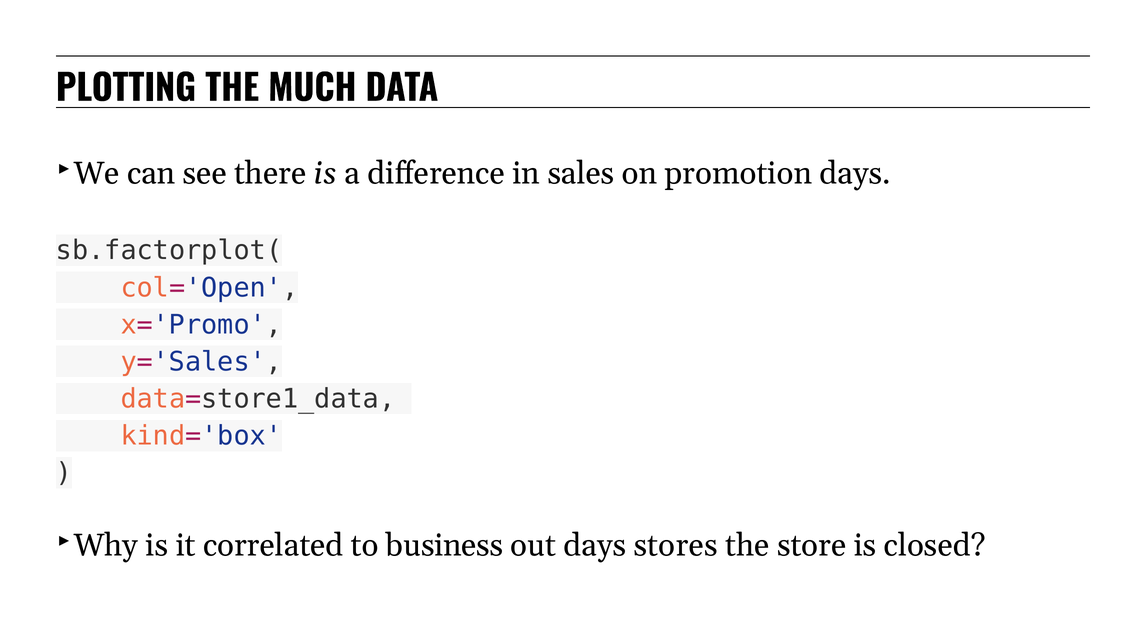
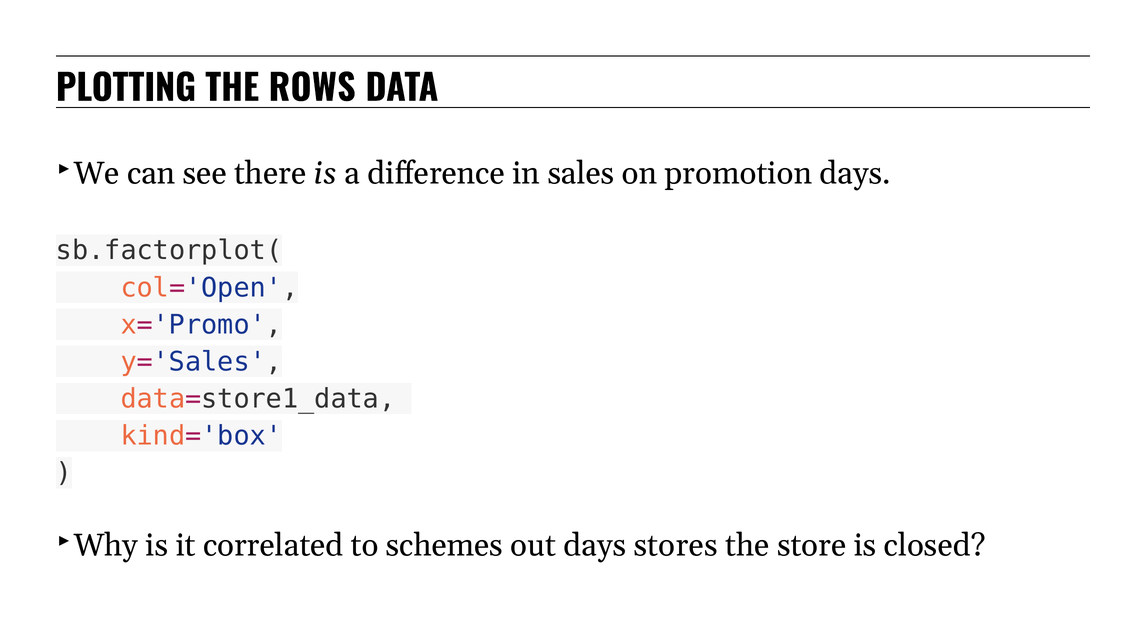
MUCH: MUCH -> ROWS (312, 89)
business: business -> schemes (444, 545)
